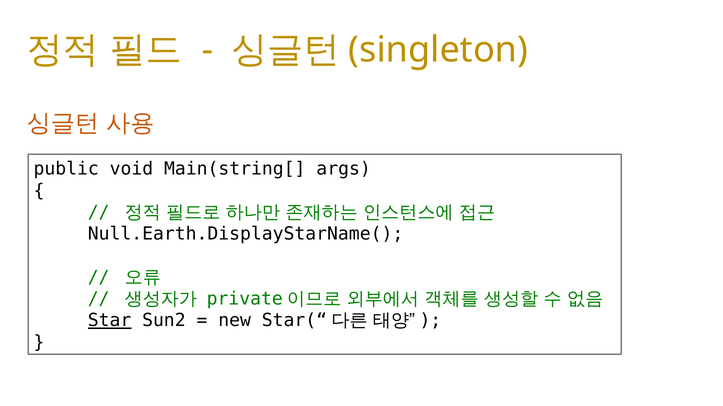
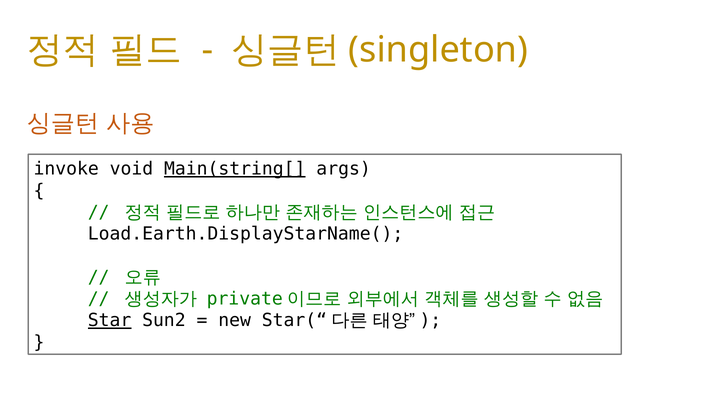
public: public -> invoke (66, 169)
Main(string[ underline: none -> present (235, 169)
Null.Earth.DisplayStarName(: Null.Earth.DisplayStarName( -> Load.Earth.DisplayStarName( (246, 234)
